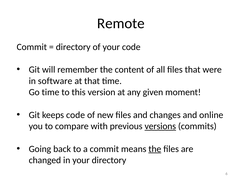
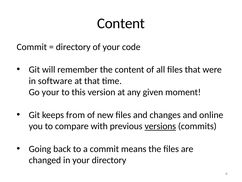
Remote: Remote -> Content (121, 23)
Go time: time -> your (51, 92)
keeps code: code -> from (76, 115)
the underline: present -> none (155, 148)
